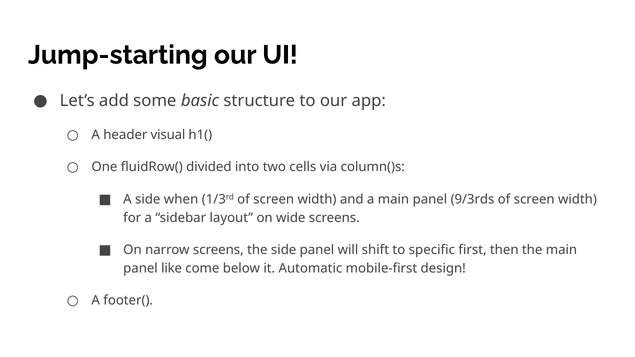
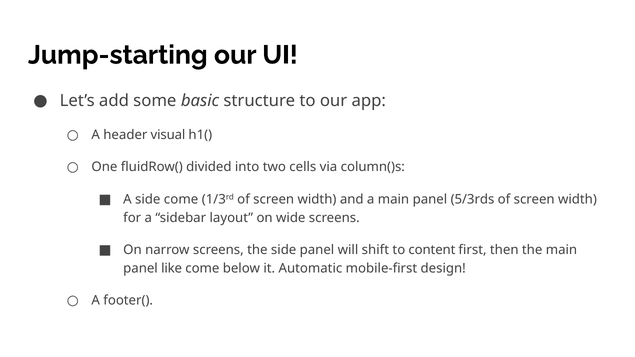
side when: when -> come (181, 200)
9/3rds: 9/3rds -> 5/3rds (473, 200)
specific: specific -> content (432, 250)
